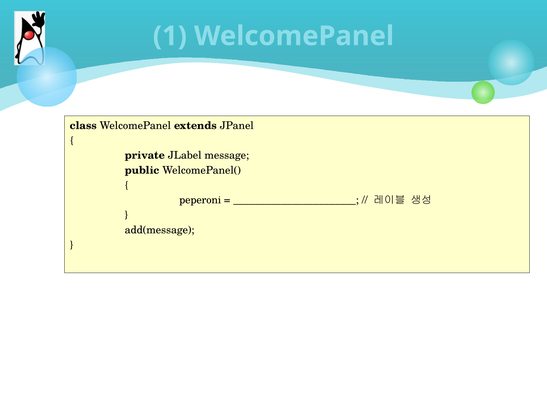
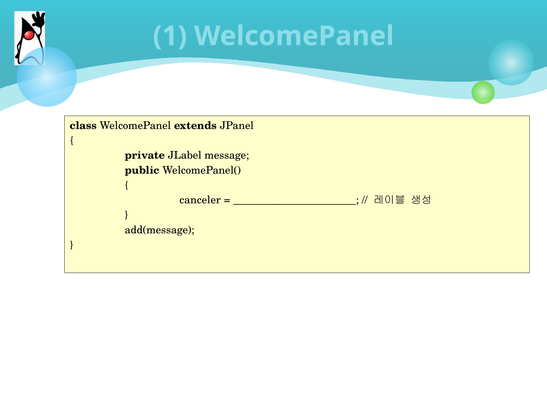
peperoni: peperoni -> canceler (200, 200)
